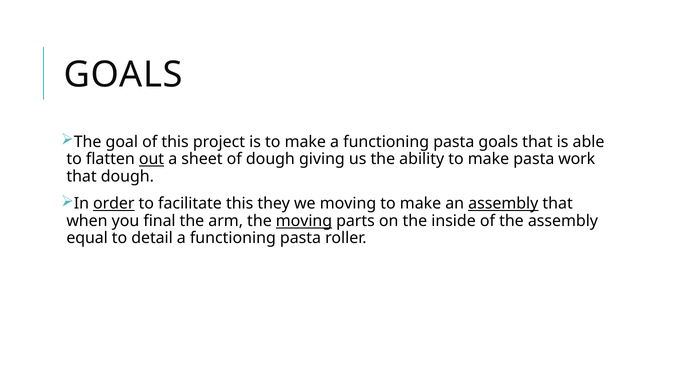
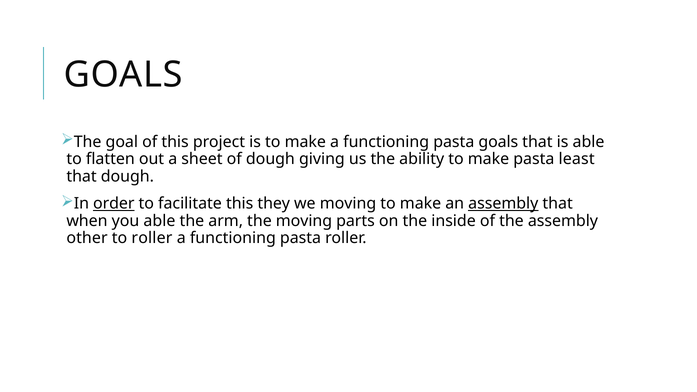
out underline: present -> none (152, 159)
work: work -> least (577, 159)
you final: final -> able (159, 221)
moving underline: present -> none (304, 221)
equal: equal -> other (87, 238)
to detail: detail -> roller (152, 238)
